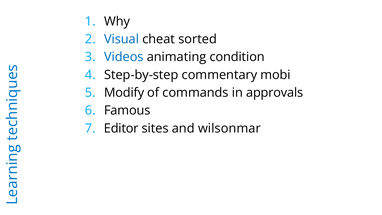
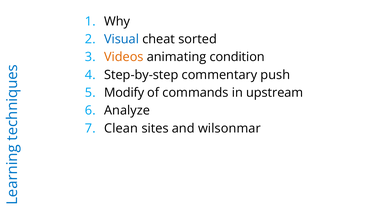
Videos colour: blue -> orange (124, 57)
mobi: mobi -> push (275, 75)
approvals: approvals -> upstream (275, 93)
Famous: Famous -> Analyze (127, 110)
Editor: Editor -> Clean (121, 128)
